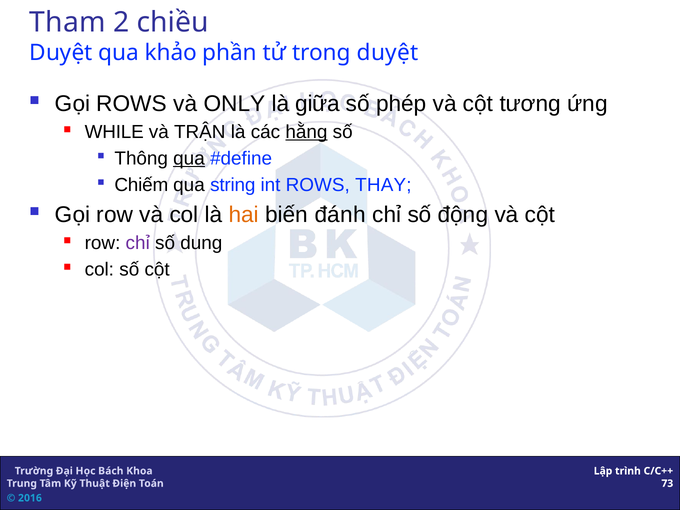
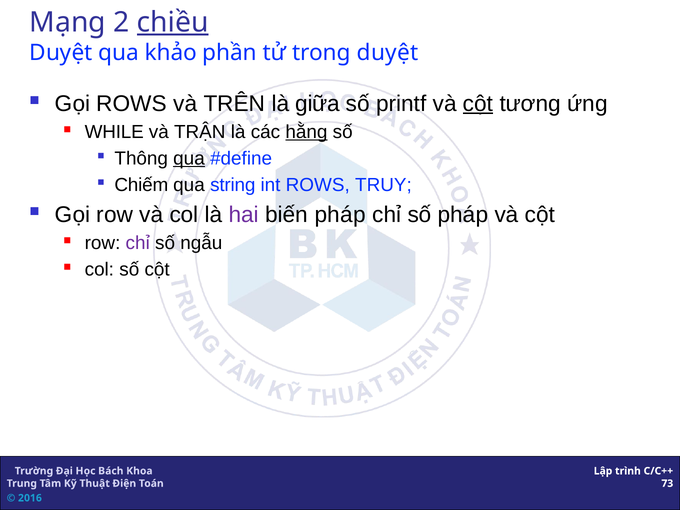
Tham: Tham -> Mạng (68, 22)
chiều underline: none -> present (173, 22)
ONLY: ONLY -> TRÊN (234, 104)
phép: phép -> printf (401, 104)
cột underline: none -> present (478, 104)
THAY: THAY -> TRUY (383, 185)
hai colour: orange -> purple (244, 215)
biến đánh: đánh -> pháp (340, 215)
số động: động -> pháp (463, 215)
dung: dung -> ngẫu (201, 243)
